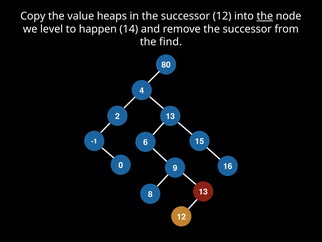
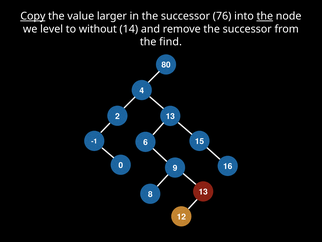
Copy underline: none -> present (33, 16)
heaps: heaps -> larger (112, 16)
successor 12: 12 -> 76 (222, 16)
happen: happen -> without (98, 29)
